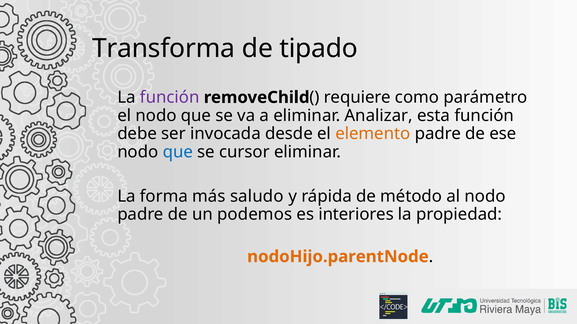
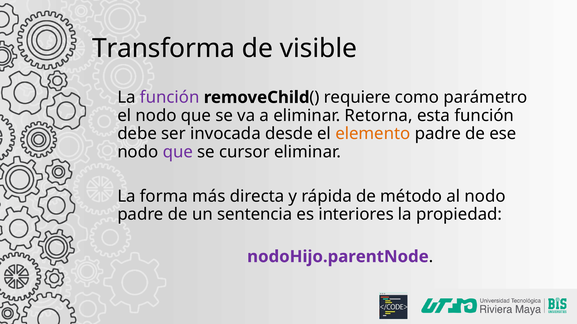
tipado: tipado -> visible (319, 48)
Analizar: Analizar -> Retorna (379, 116)
que colour: blue -> purple (178, 152)
saludo: saludo -> directa (257, 196)
podemos: podemos -> sentencia (255, 215)
nodoHijo.parentNode colour: orange -> purple (338, 257)
